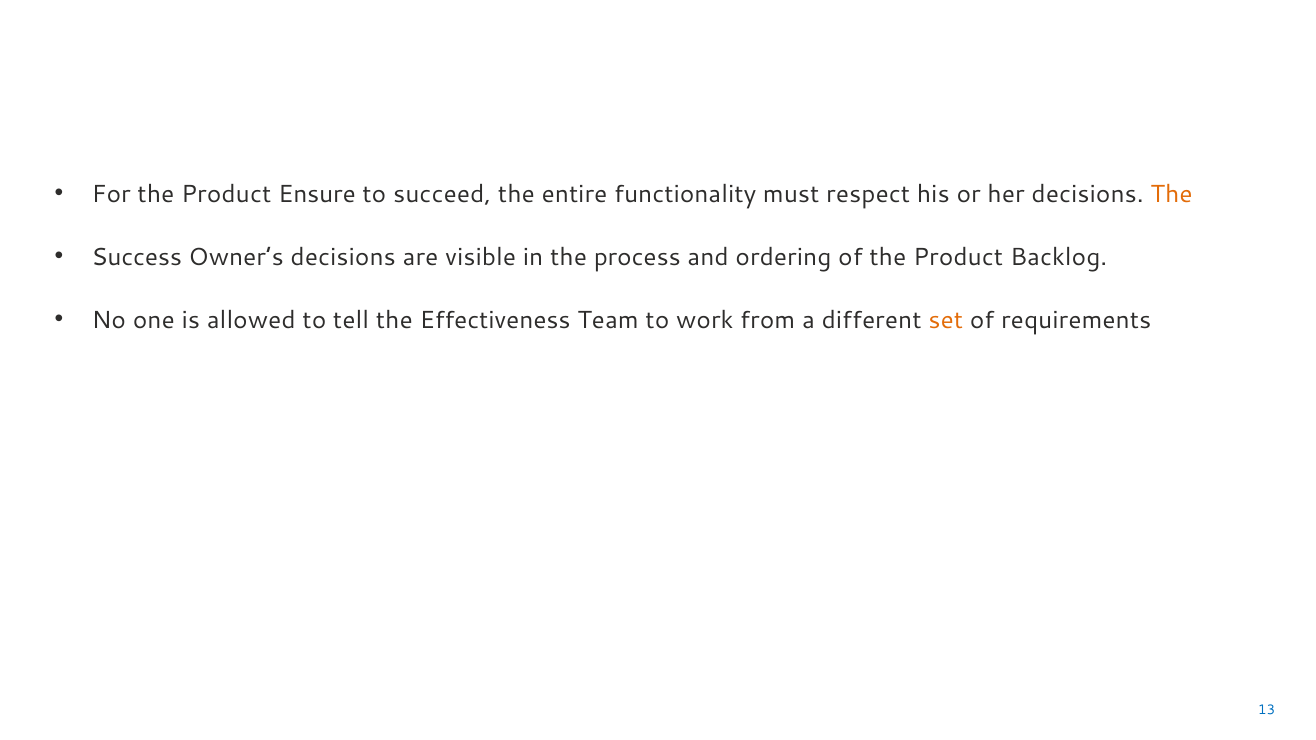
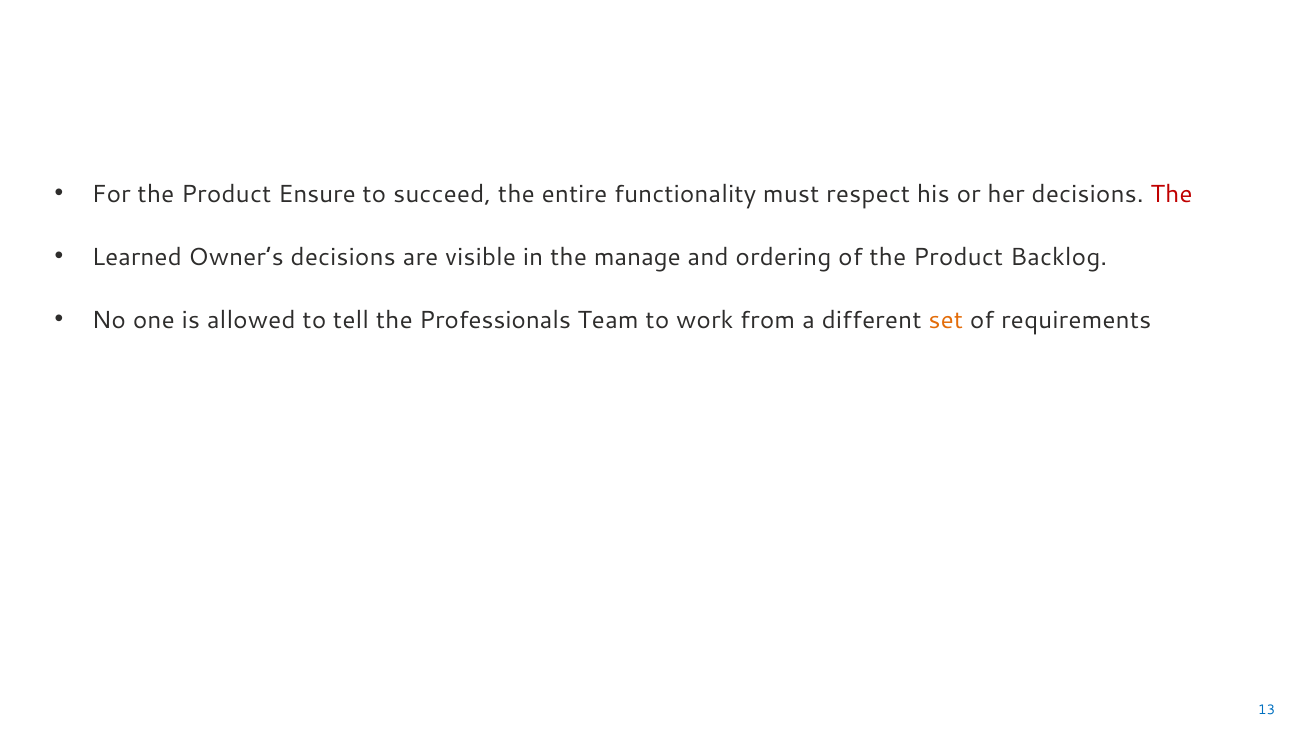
The colour: orange -> red (1172, 194)
Success: Success -> Learned (137, 257)
process: process -> manage (637, 257)
Effectiveness: Effectiveness -> Professionals (495, 320)
